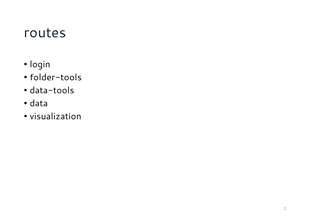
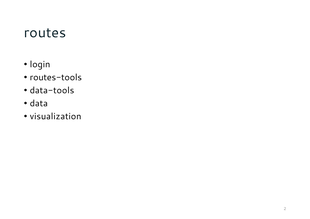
folder-tools: folder-tools -> routes-tools (56, 77)
